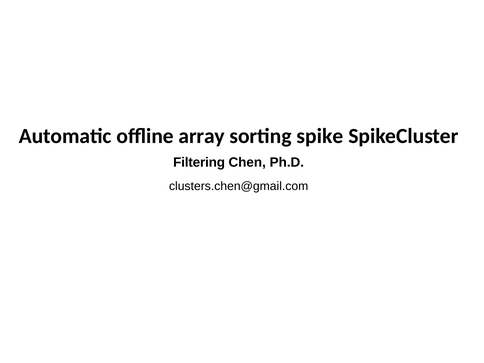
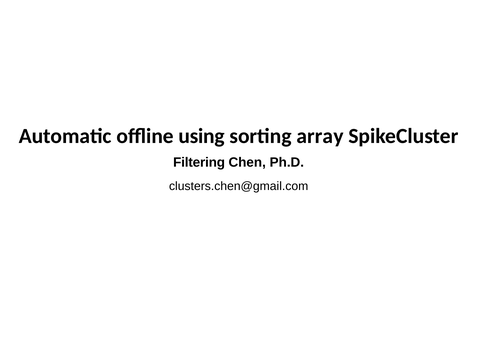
array: array -> using (202, 136)
spike: spike -> array (320, 136)
